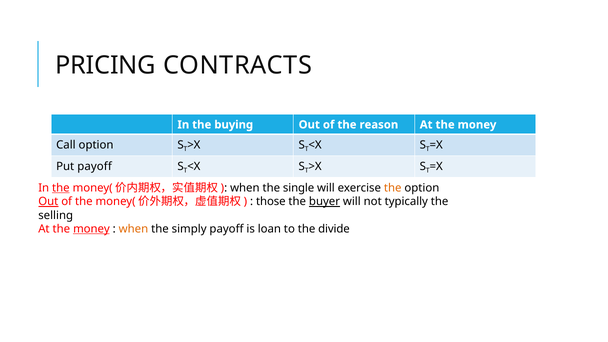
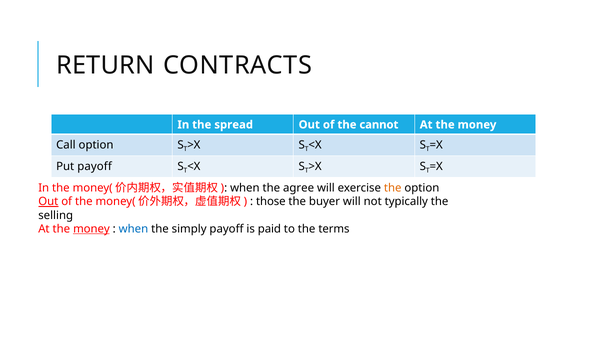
PRICING: PRICING -> RETURN (105, 65)
buying: buying -> spread (234, 125)
reason: reason -> cannot (379, 125)
the underline: present -> none (61, 188)
single: single -> agree (299, 188)
buyer underline: present -> none (324, 202)
when colour: orange -> blue (133, 229)
loan: loan -> paid (269, 229)
divide: divide -> terms (334, 229)
